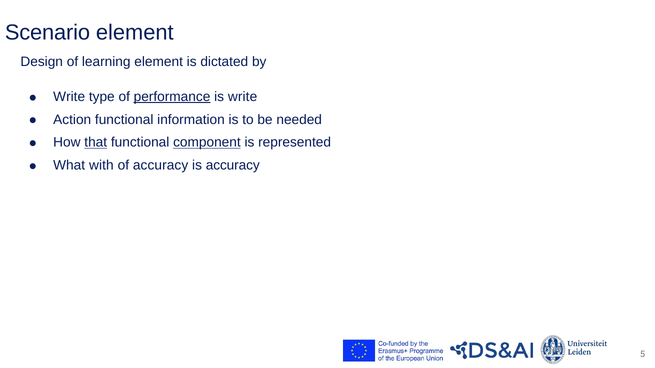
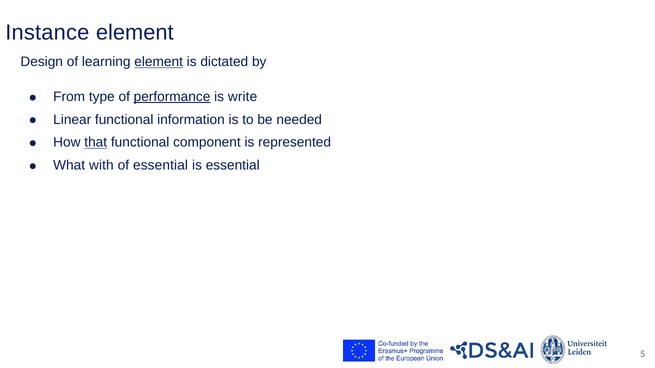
Scenario: Scenario -> Instance (47, 33)
element underline: none -> present (159, 62)
Write: Write -> From (69, 97)
Action: Action -> Linear (72, 120)
component underline: present -> none (207, 143)
of accuracy: accuracy -> essential (161, 166)
is accuracy: accuracy -> essential (233, 166)
